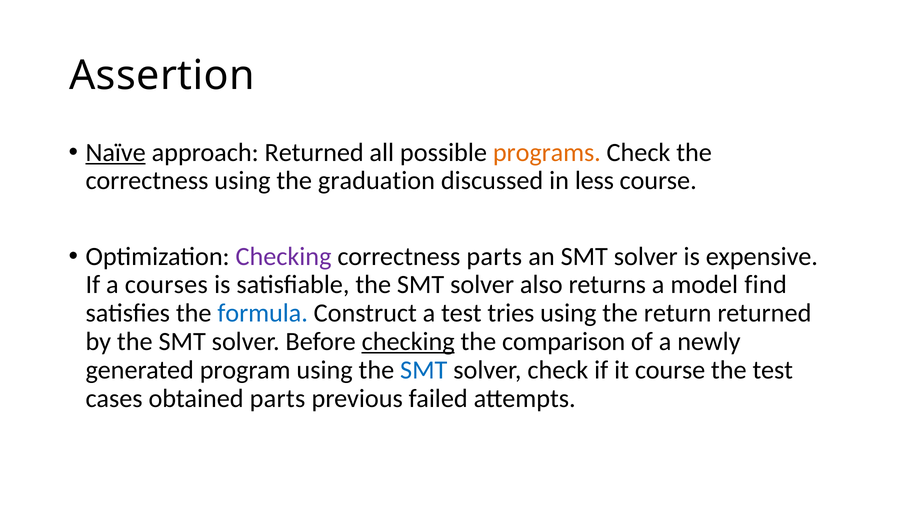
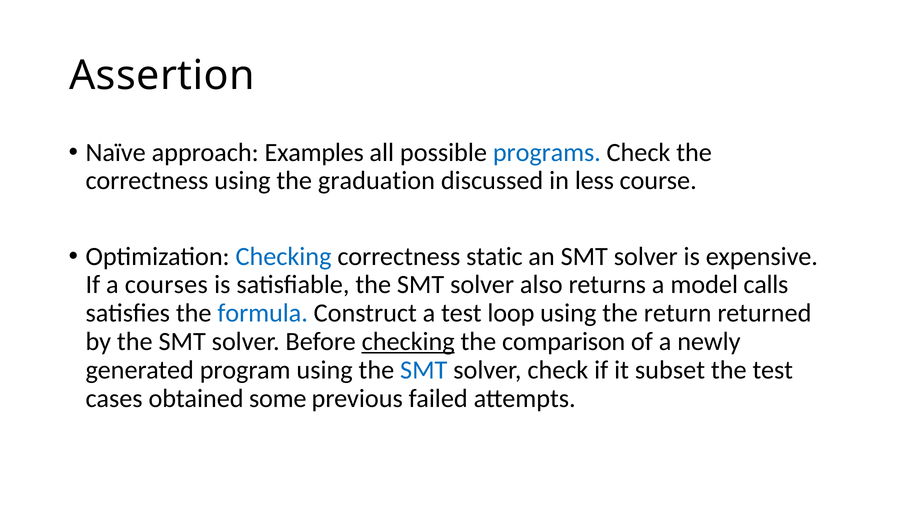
Naïve underline: present -> none (116, 152)
approach Returned: Returned -> Examples (314, 152)
programs colour: orange -> blue (547, 152)
Checking colour: purple -> blue (284, 256)
correctness parts: parts -> static (494, 256)
find: find -> calls (766, 285)
tries: tries -> loop (511, 313)
it course: course -> subset (670, 370)
obtained parts: parts -> some (278, 398)
